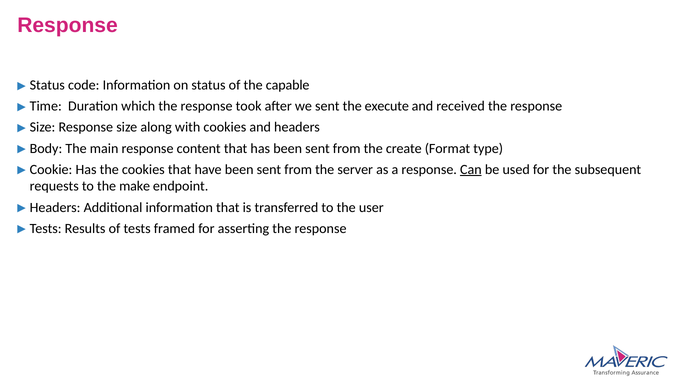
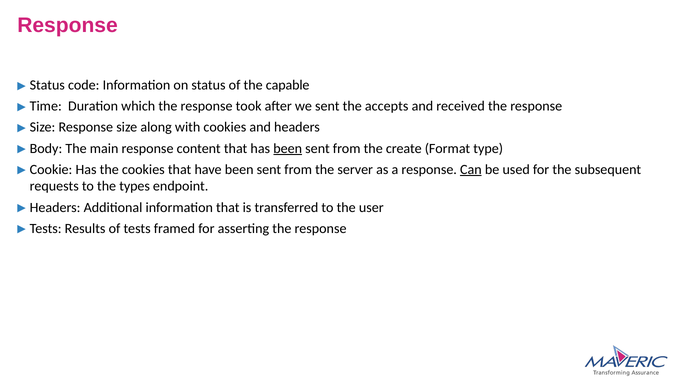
execute: execute -> accepts (387, 106)
been underline: none -> present (288, 148)
make: make -> types (135, 186)
